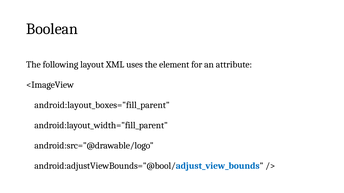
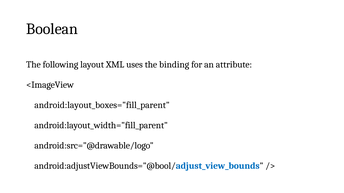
element: element -> binding (174, 65)
